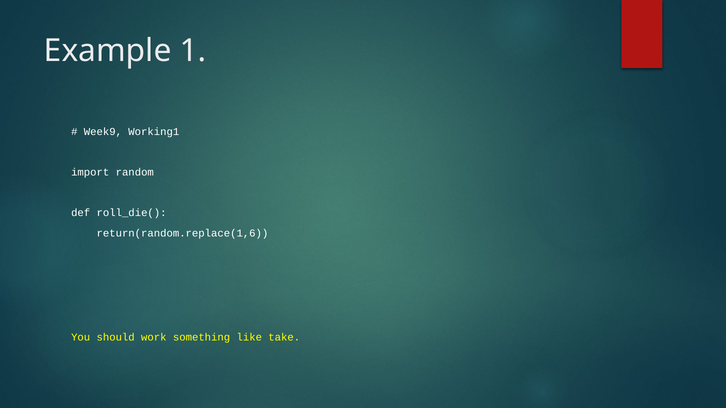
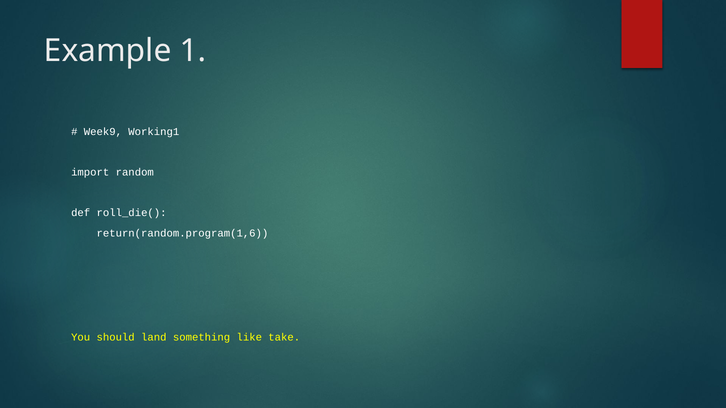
return(random.replace(1,6: return(random.replace(1,6 -> return(random.program(1,6 (182, 233)
work: work -> land (154, 337)
